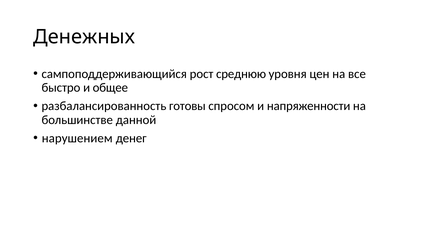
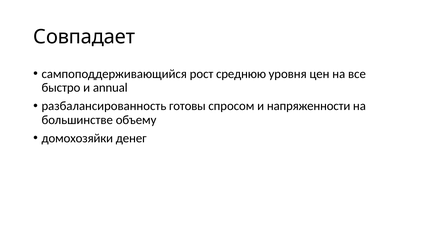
Денежных: Денежных -> Совпадает (84, 37)
общее: общее -> annual (110, 88)
данной: данной -> объему (136, 120)
нарушением: нарушением -> домохозяйки (77, 138)
